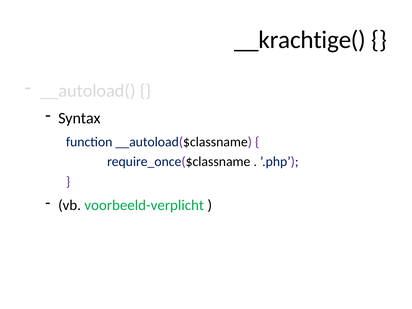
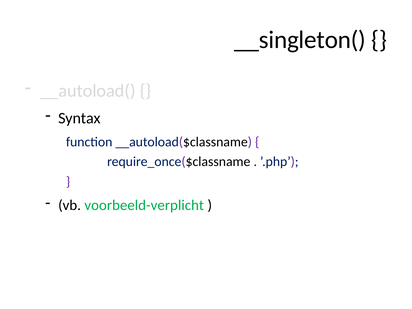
__krachtige(: __krachtige( -> __singleton( (300, 40)
